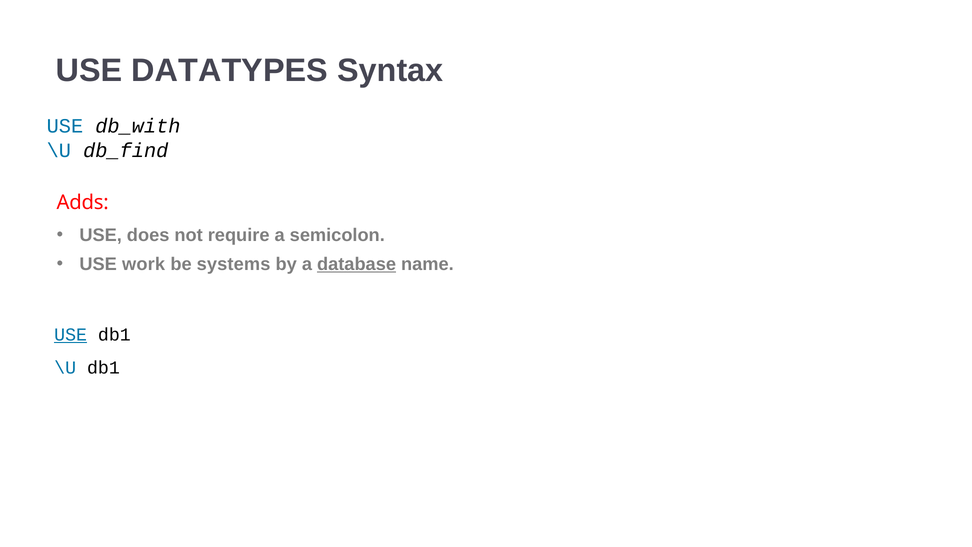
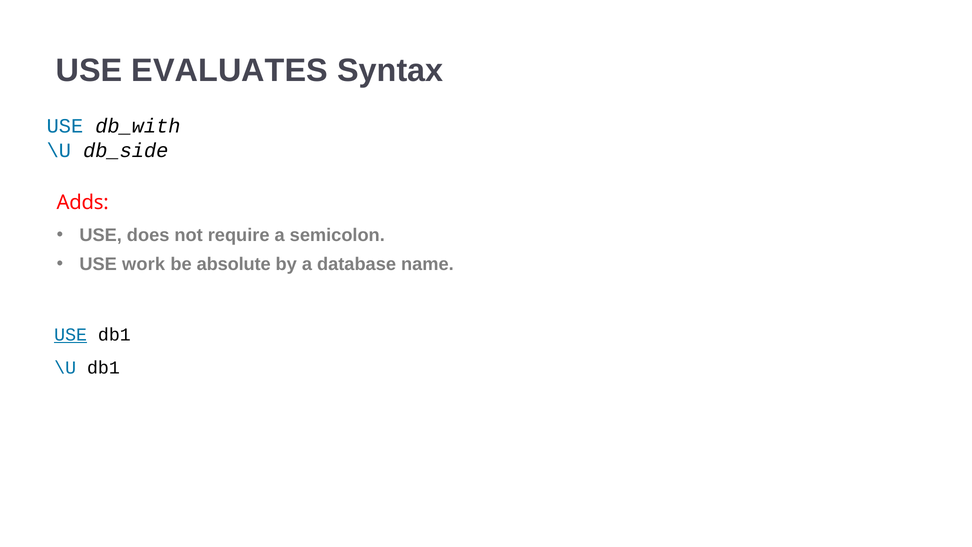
DATATYPES: DATATYPES -> EVALUATES (230, 70)
db_find: db_find -> db_side (126, 150)
systems: systems -> absolute (234, 264)
database underline: present -> none (357, 264)
